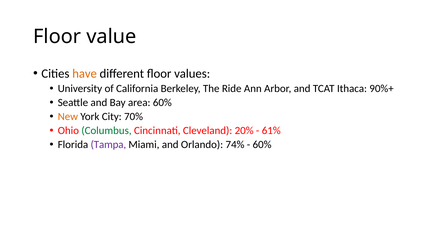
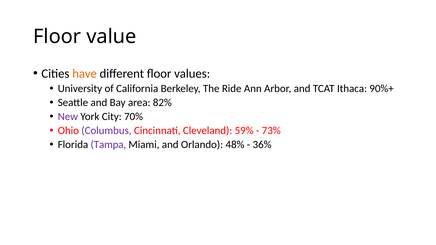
area 60%: 60% -> 82% (162, 103)
New colour: orange -> purple (68, 117)
Columbus colour: green -> purple (106, 131)
20%: 20% -> 59% (244, 131)
61%: 61% -> 73% (271, 131)
74%: 74% -> 48% (235, 145)
60%: 60% -> 36% (262, 145)
